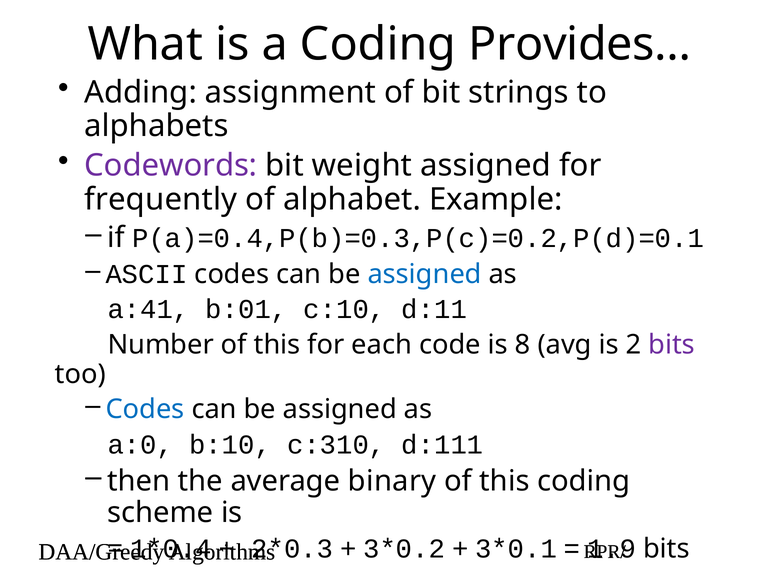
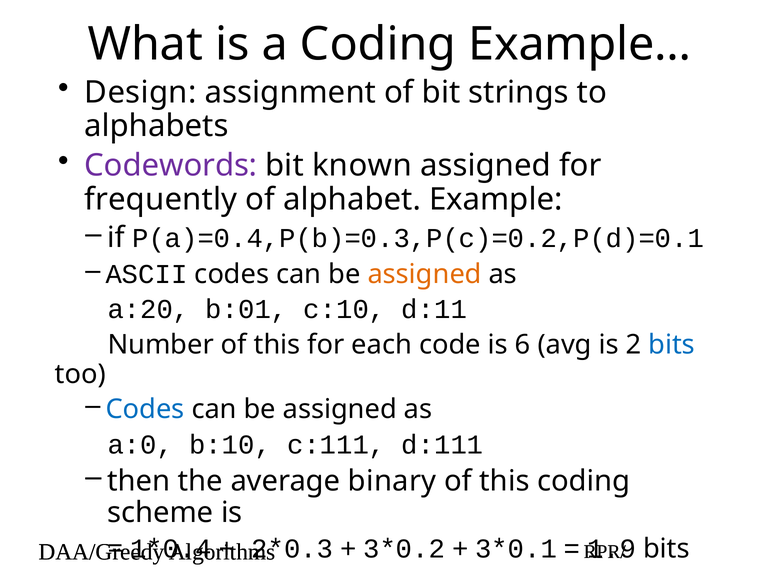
Provides…: Provides… -> Example… (580, 44)
Adding: Adding -> Design (140, 92)
weight: weight -> known (362, 166)
assigned colour: blue -> orange (425, 274)
a:41: a:41 -> a:20 (148, 310)
8: 8 -> 6 (523, 345)
bits colour: purple -> blue (672, 345)
c:310: c:310 -> c:111 (336, 445)
